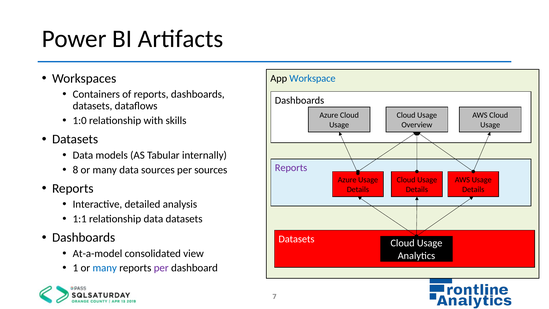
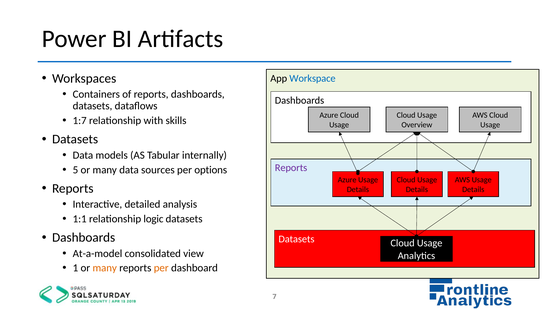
1:0: 1:0 -> 1:7 (80, 121)
8: 8 -> 5 (75, 170)
per sources: sources -> options (211, 170)
relationship data: data -> logic (153, 219)
many colour: blue -> orange (105, 268)
per colour: purple -> orange (161, 268)
